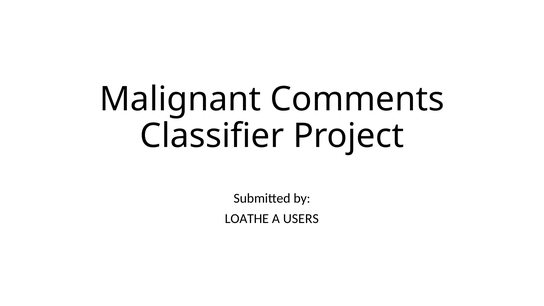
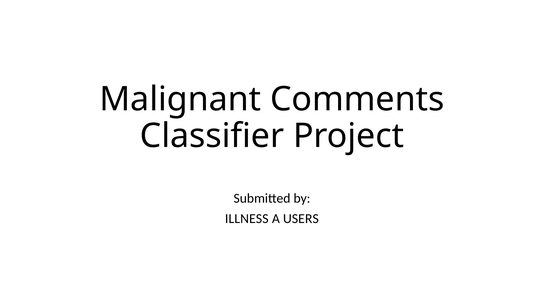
LOATHE: LOATHE -> ILLNESS (247, 219)
